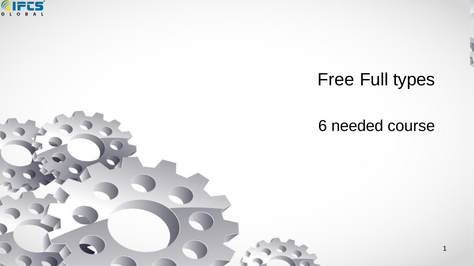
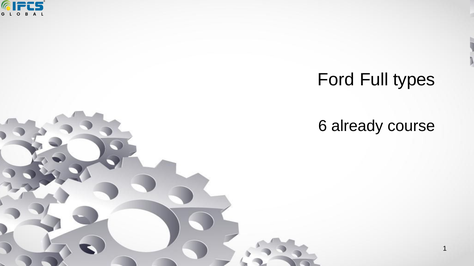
Free: Free -> Ford (336, 80)
needed: needed -> already (357, 126)
